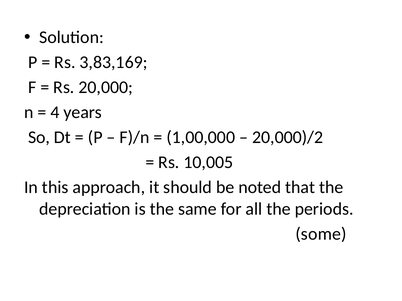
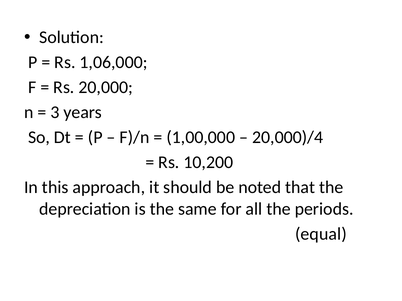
3,83,169: 3,83,169 -> 1,06,000 (114, 62)
4: 4 -> 3 (55, 113)
20,000)/2: 20,000)/2 -> 20,000)/4 (288, 138)
10,005: 10,005 -> 10,200 (208, 163)
some: some -> equal (321, 234)
